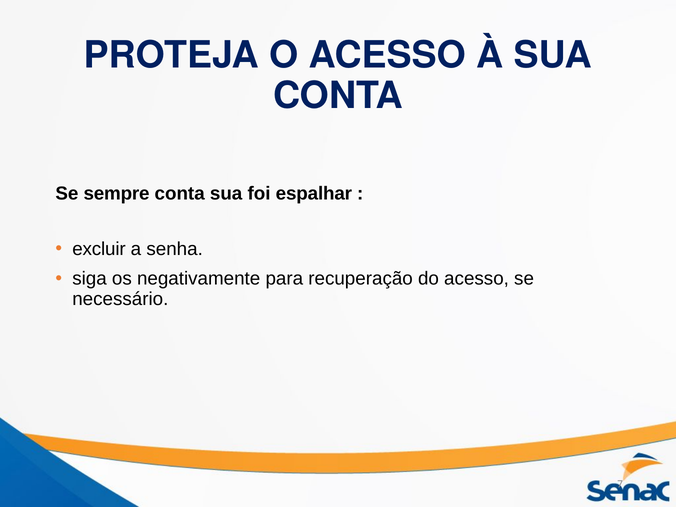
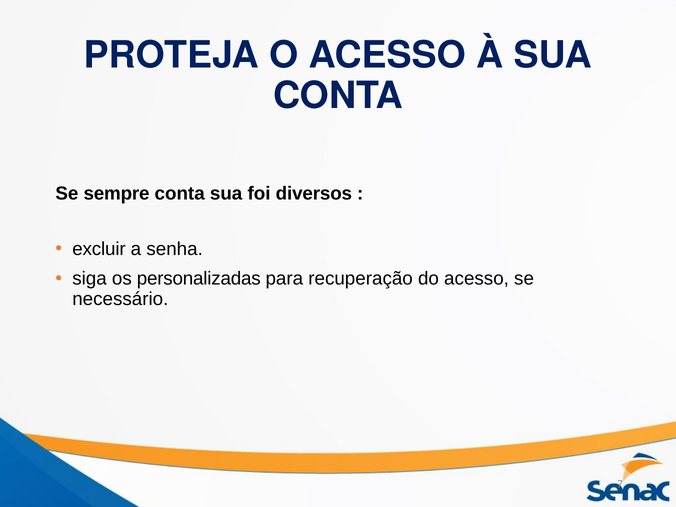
espalhar: espalhar -> diversos (314, 194)
negativamente: negativamente -> personalizadas (199, 279)
